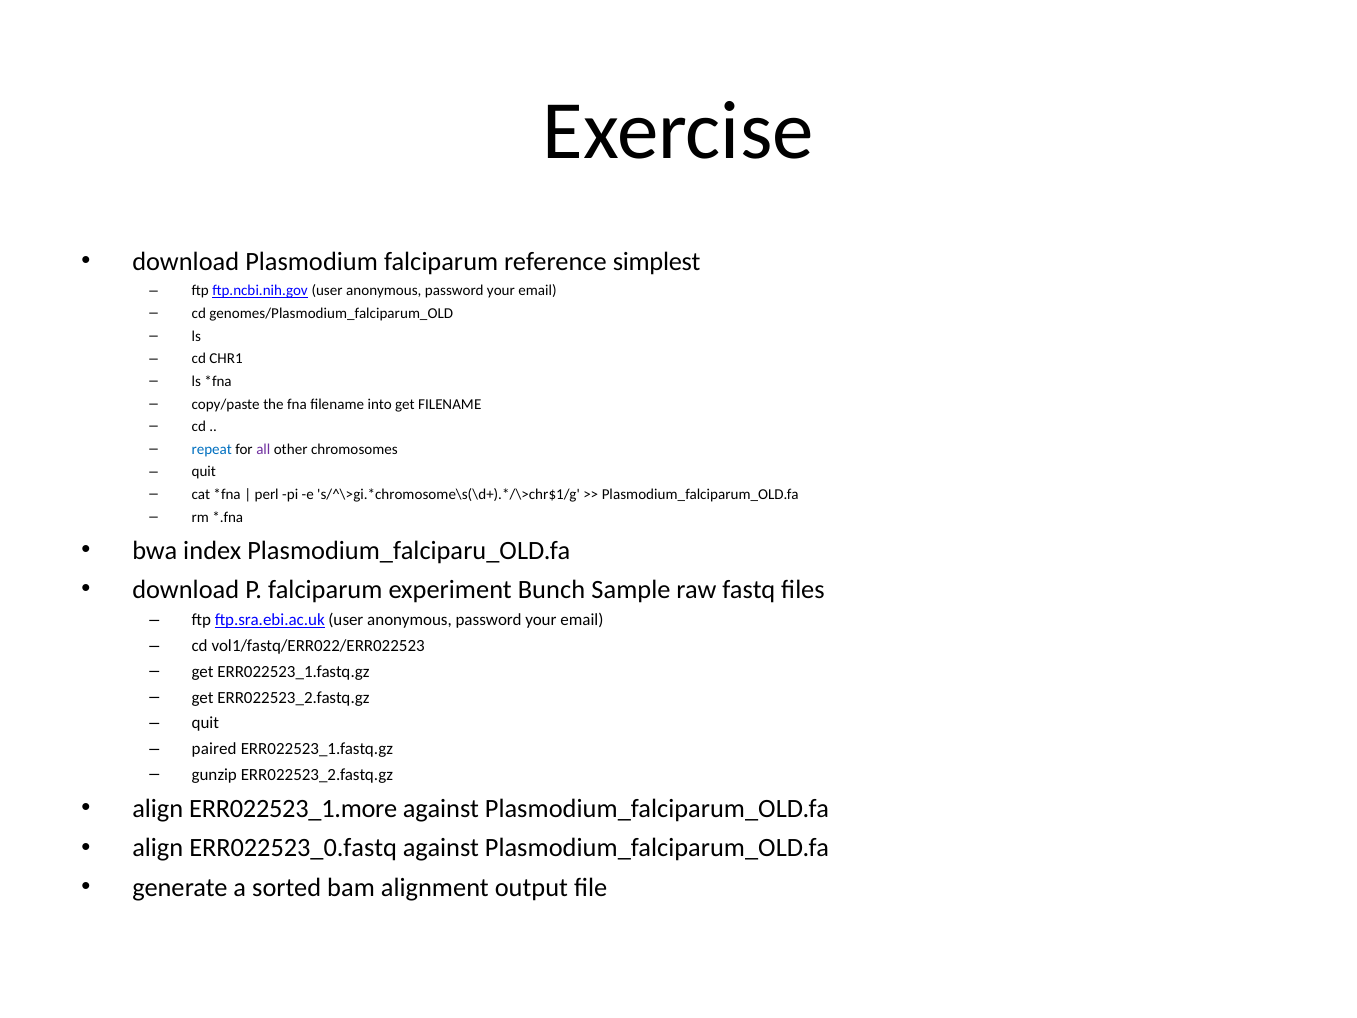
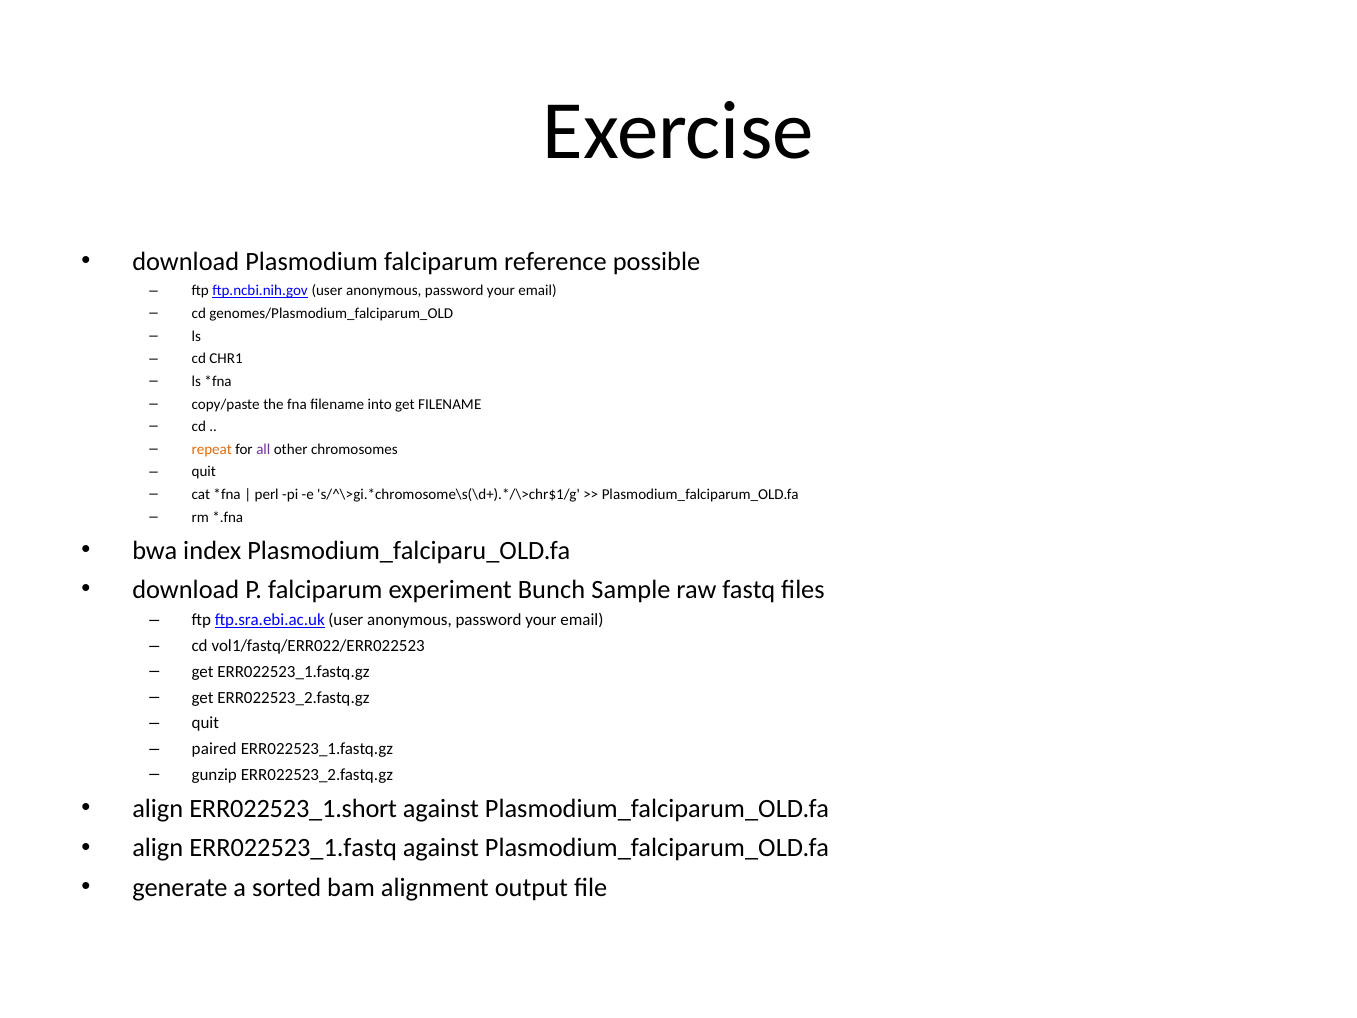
simplest: simplest -> possible (657, 262)
repeat colour: blue -> orange (212, 449)
ERR022523_1.more: ERR022523_1.more -> ERR022523_1.short (293, 809)
ERR022523_0.fastq: ERR022523_0.fastq -> ERR022523_1.fastq (293, 848)
